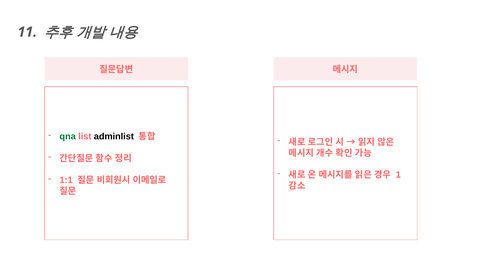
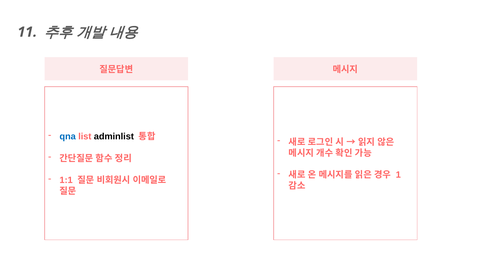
qna colour: green -> blue (68, 137)
